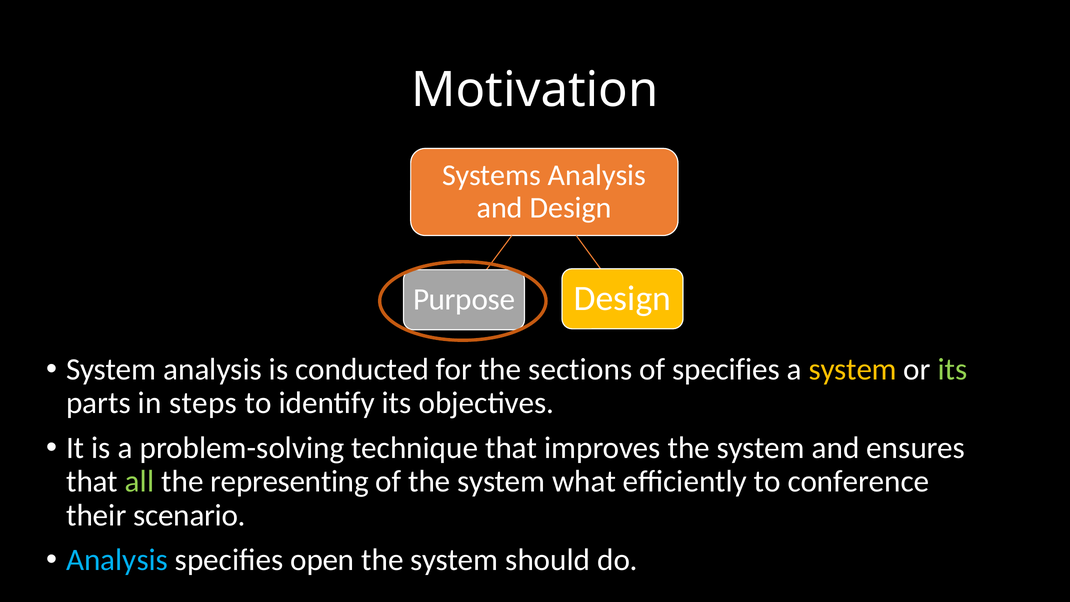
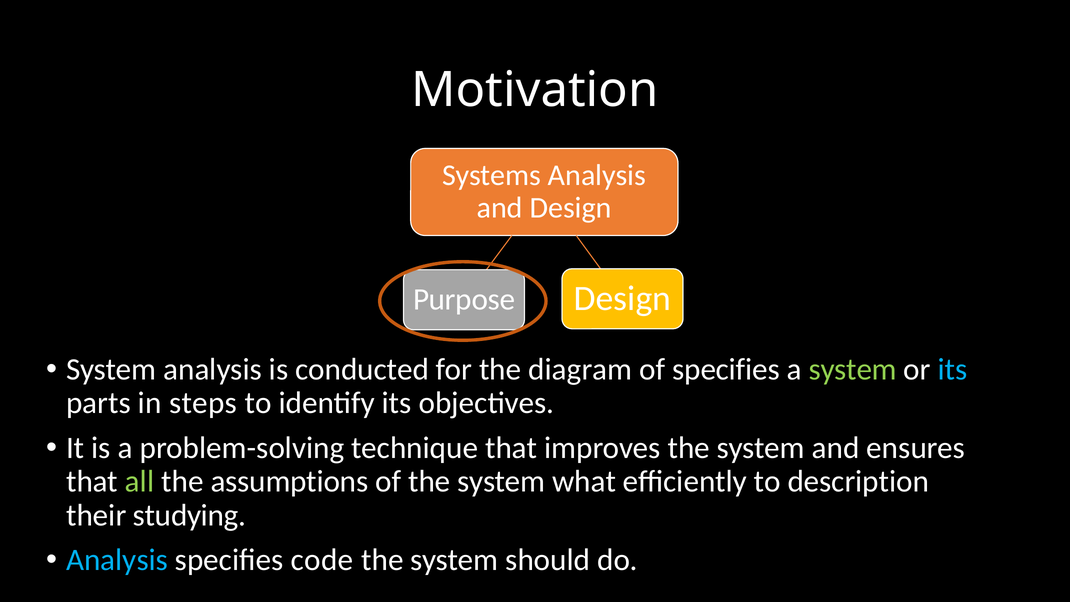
sections: sections -> diagram (580, 369)
system colour: yellow -> light green (853, 369)
its colour: light green -> light blue (953, 369)
representing: representing -> assumptions (289, 482)
conference: conference -> description (858, 482)
scenario: scenario -> studying (190, 515)
open: open -> code (322, 560)
